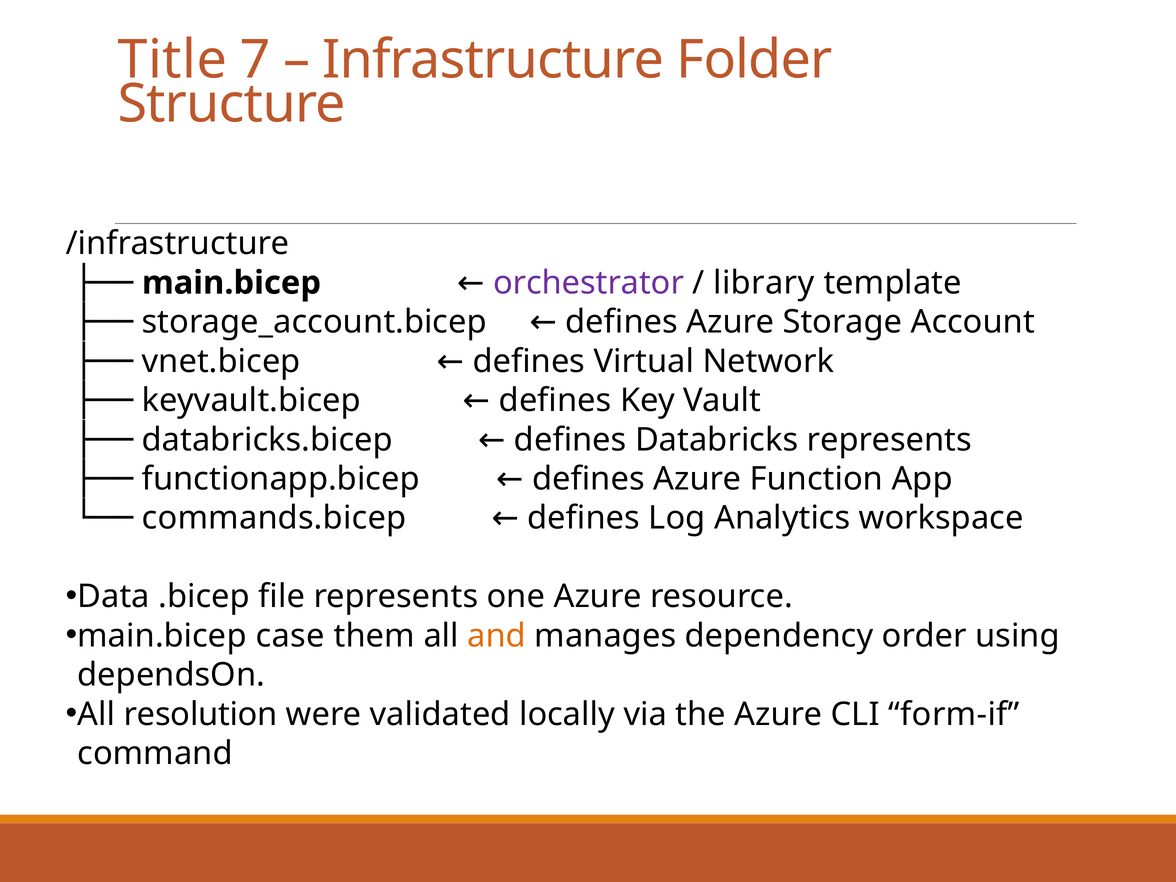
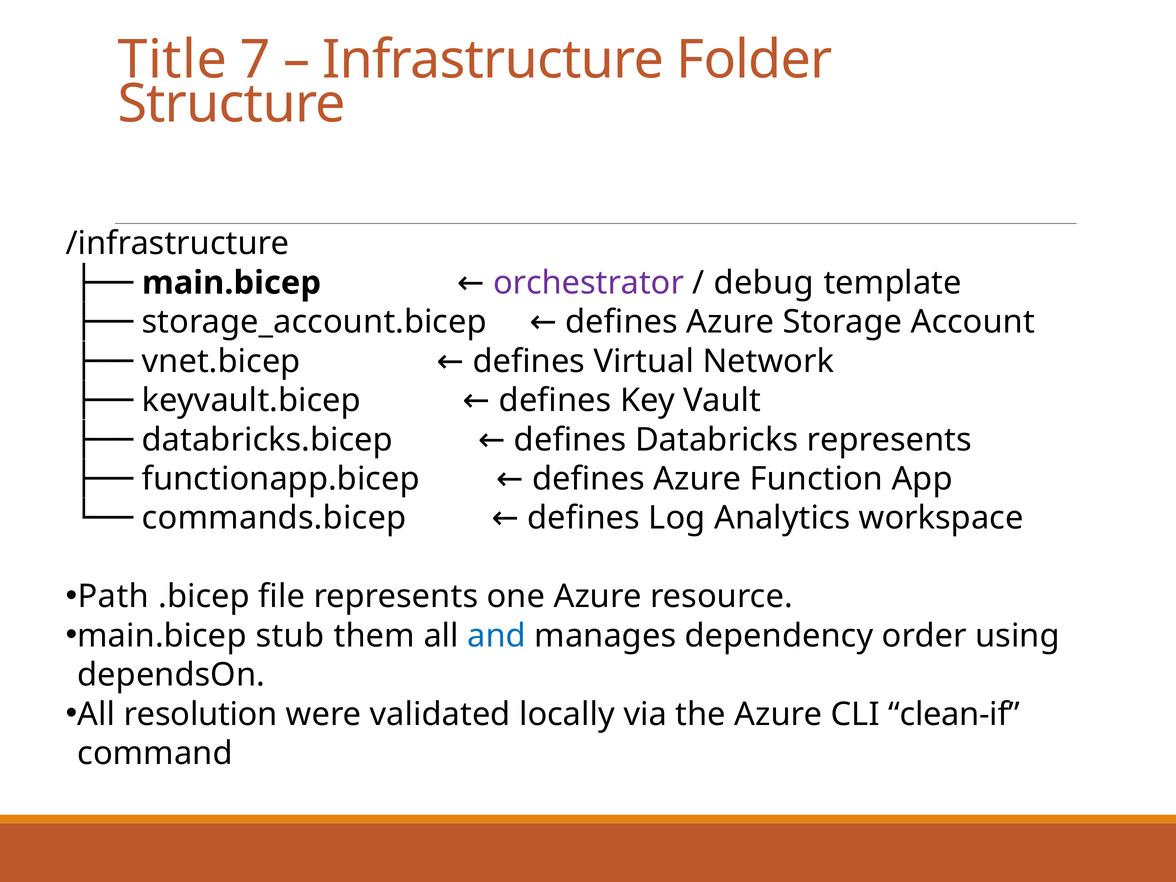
library: library -> debug (764, 283)
Data: Data -> Path (113, 597)
case: case -> stub (290, 636)
and colour: orange -> blue (497, 636)
form-if: form-if -> clean-if (954, 714)
